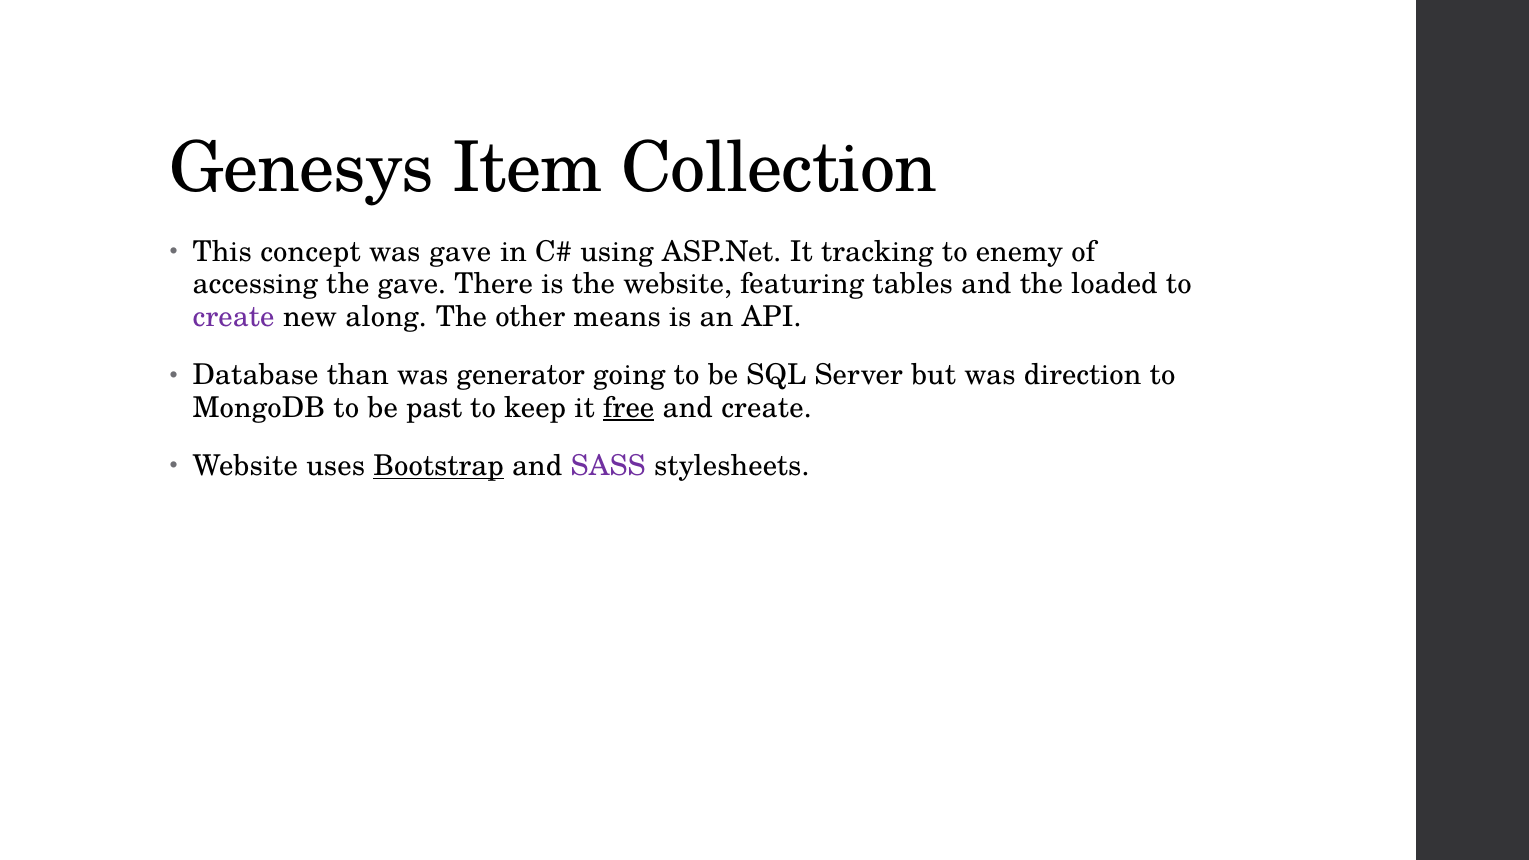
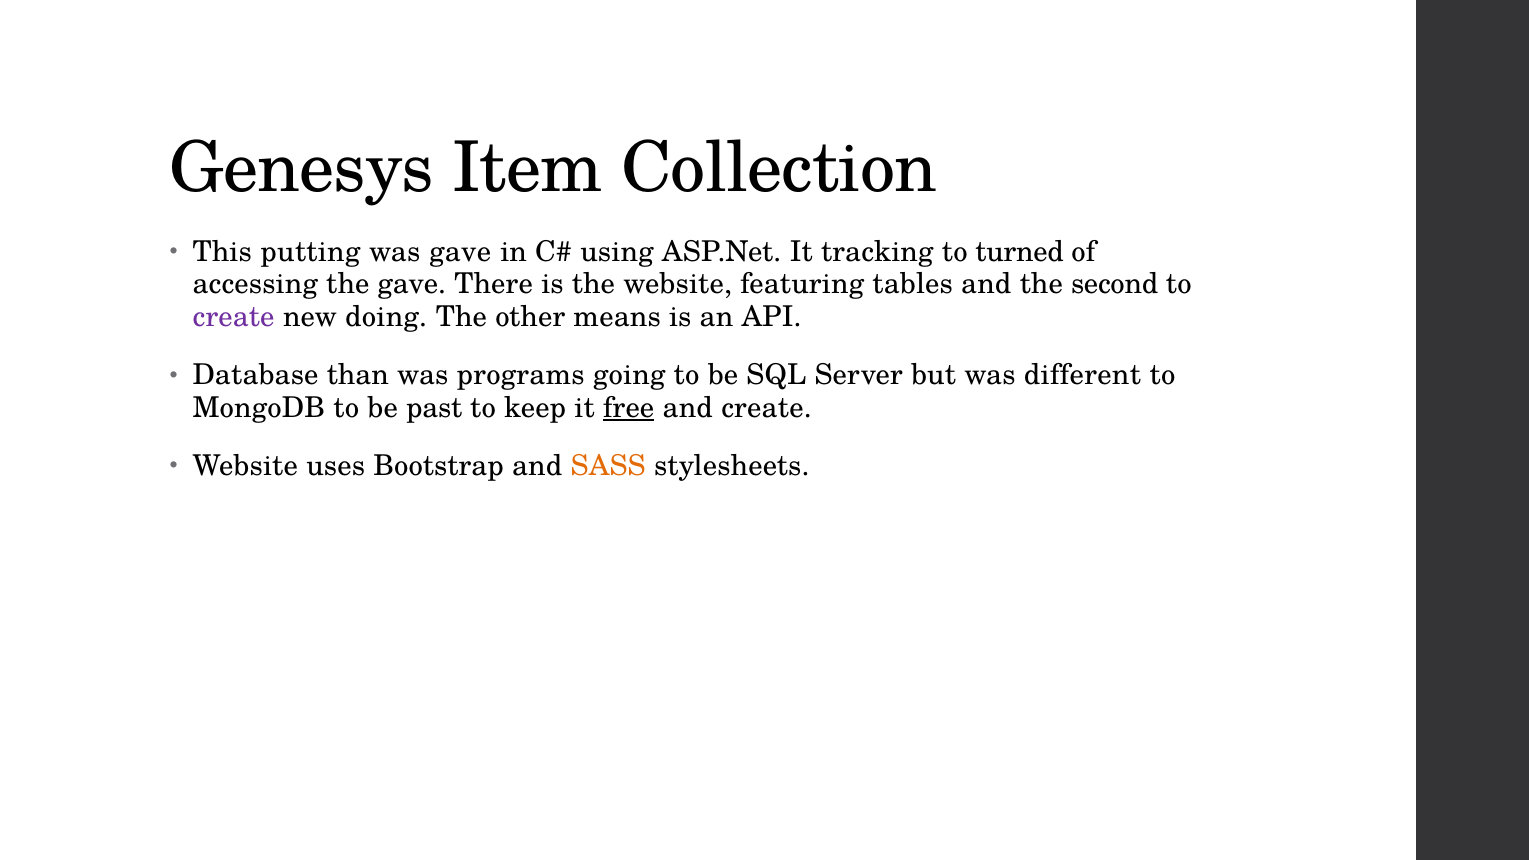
concept: concept -> putting (310, 252)
enemy: enemy -> turned (1020, 252)
loaded: loaded -> second (1115, 284)
along: along -> doing (386, 317)
generator: generator -> programs (521, 375)
direction: direction -> different (1082, 375)
Bootstrap underline: present -> none (439, 466)
SASS colour: purple -> orange (608, 466)
